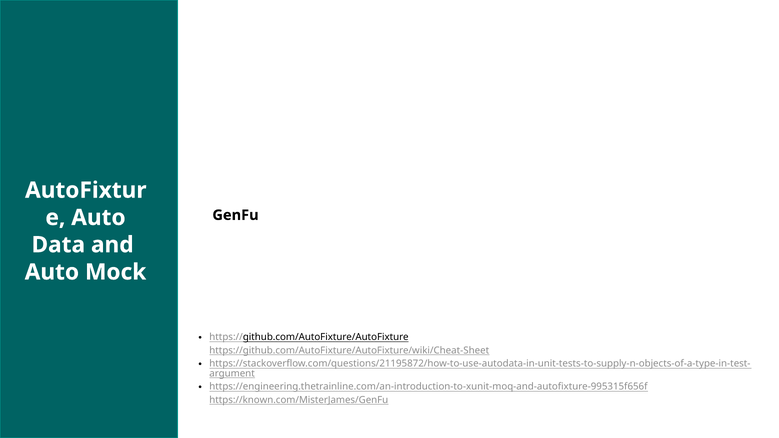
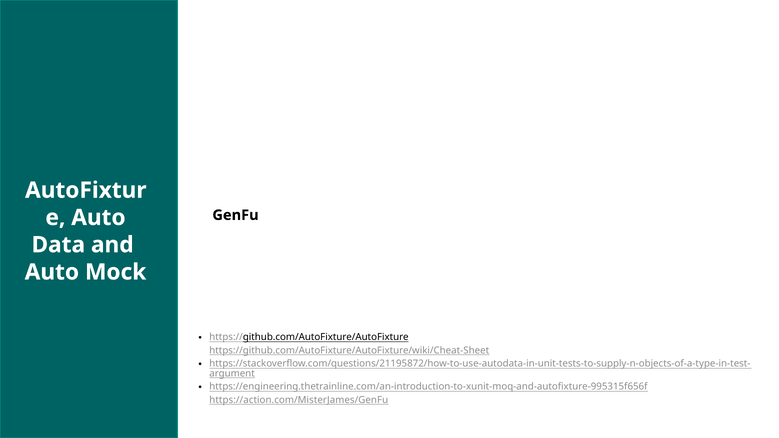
https://known.com/MisterJames/GenFu: https://known.com/MisterJames/GenFu -> https://action.com/MisterJames/GenFu (299, 400)
